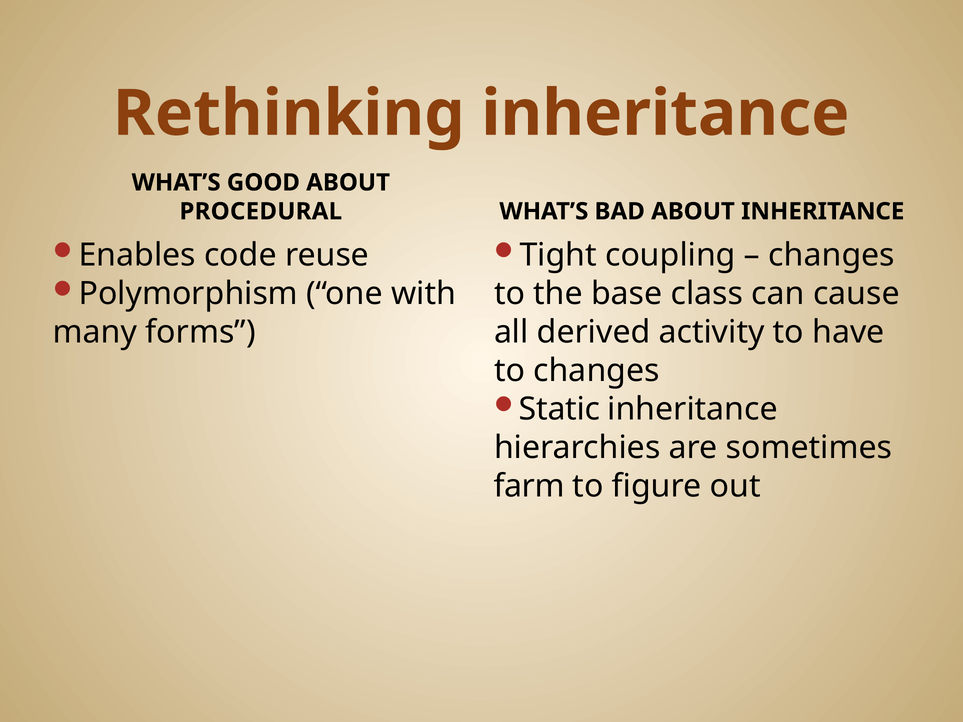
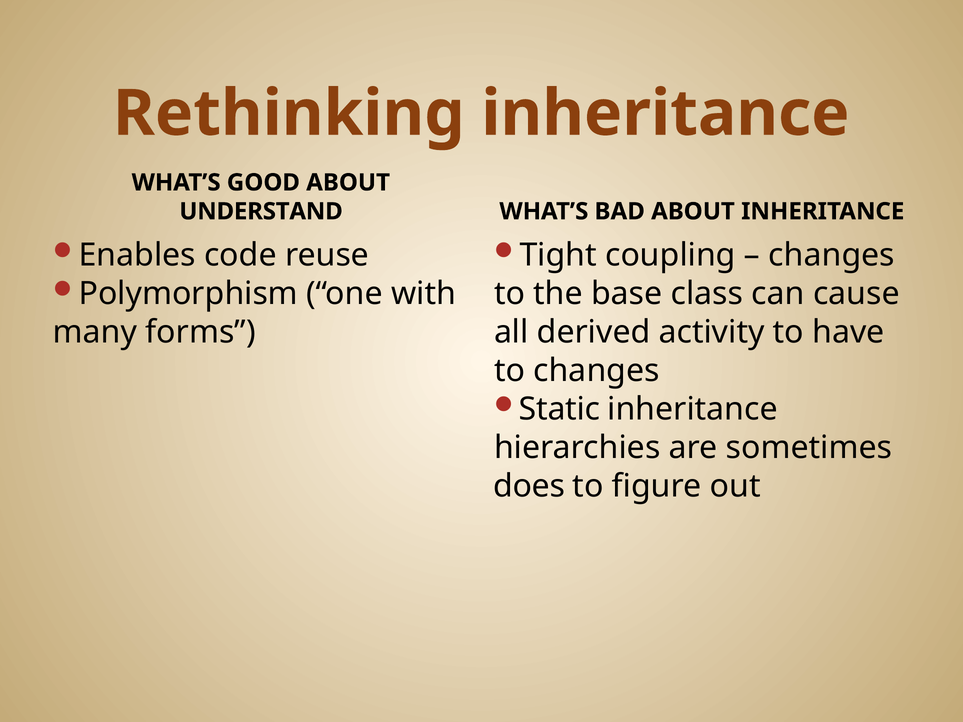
PROCEDURAL: PROCEDURAL -> UNDERSTAND (261, 211)
farm: farm -> does (529, 486)
